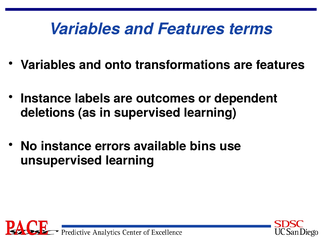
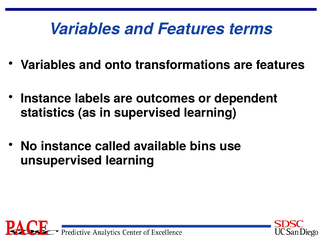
deletions: deletions -> statistics (48, 113)
errors: errors -> called (113, 147)
